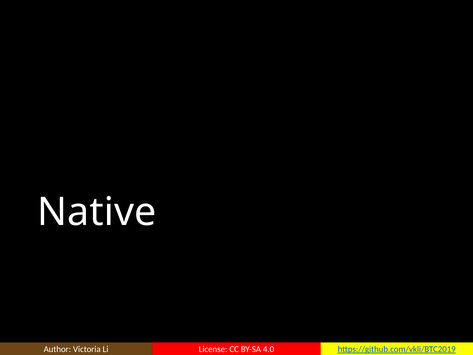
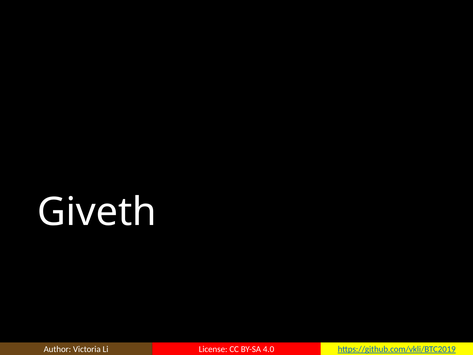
Native: Native -> Giveth (97, 212)
